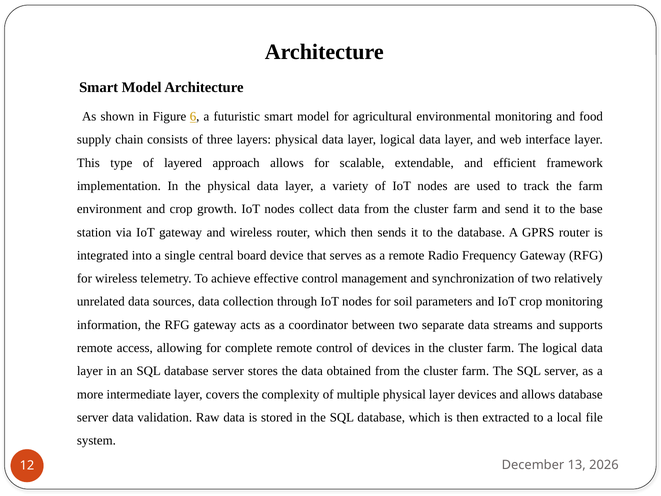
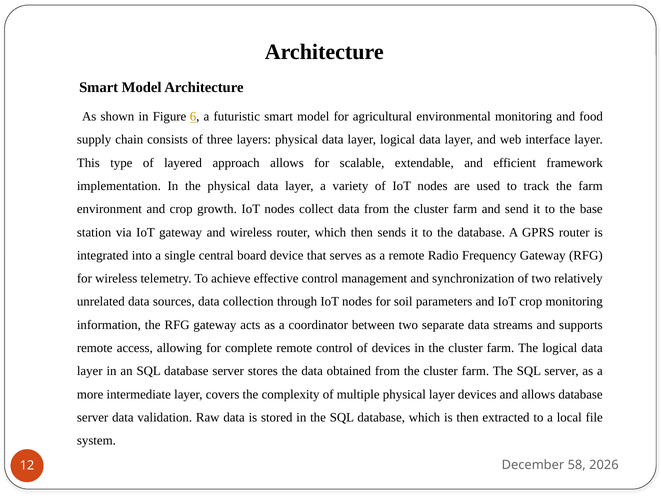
13: 13 -> 58 (577, 465)
